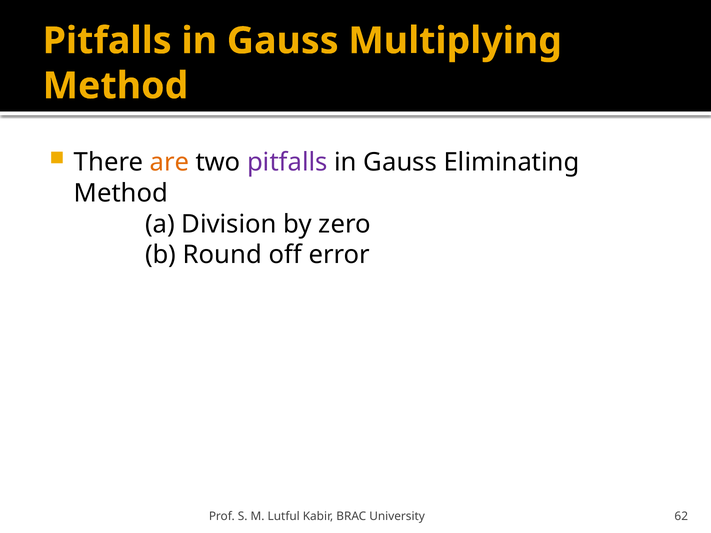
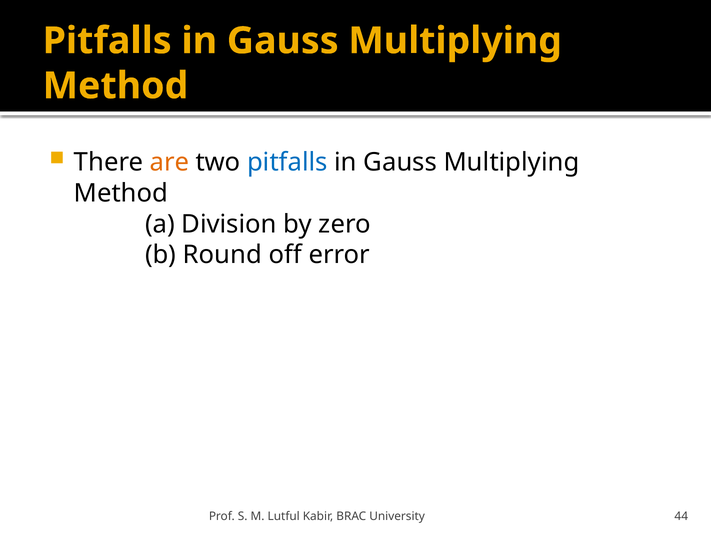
pitfalls colour: purple -> blue (287, 162)
Eliminating: Eliminating -> Multiplying (512, 162)
62: 62 -> 44 (681, 517)
